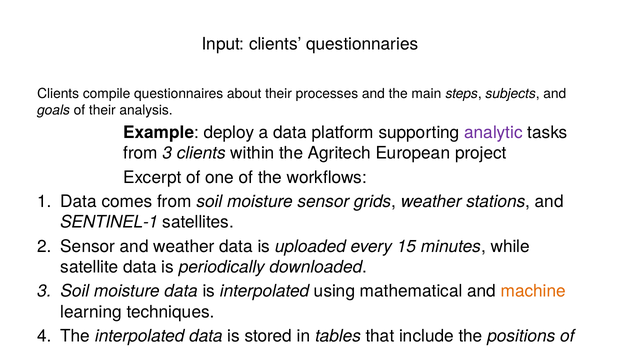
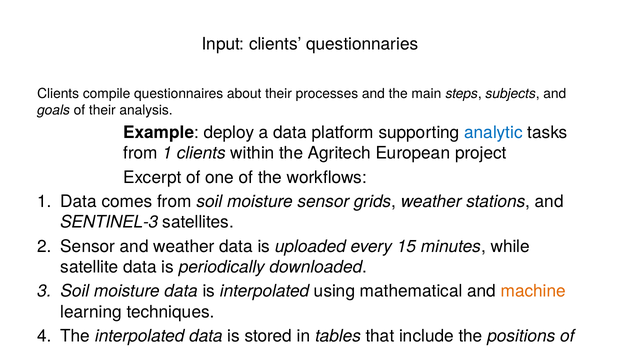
analytic colour: purple -> blue (494, 133)
from 3: 3 -> 1 (167, 153)
SENTINEL-1: SENTINEL-1 -> SENTINEL-3 (109, 222)
